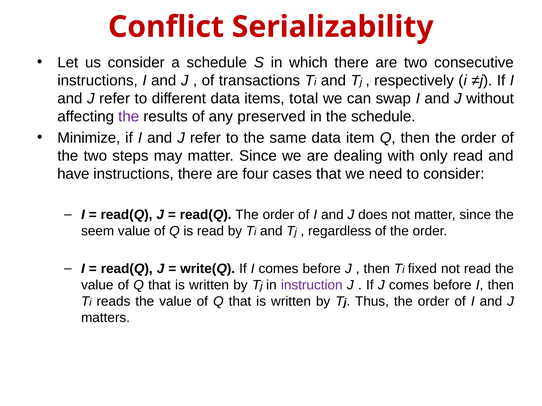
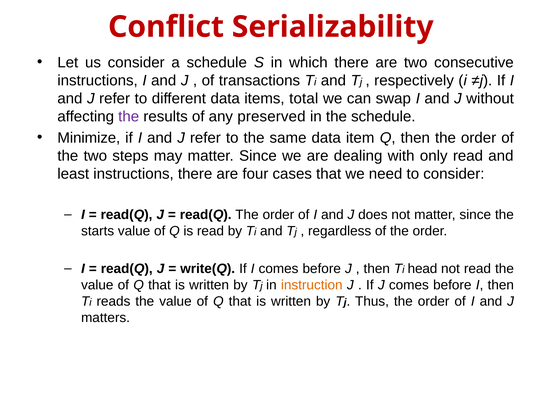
have: have -> least (73, 174)
seem: seem -> starts (98, 231)
fixed: fixed -> head (422, 269)
instruction colour: purple -> orange (312, 285)
